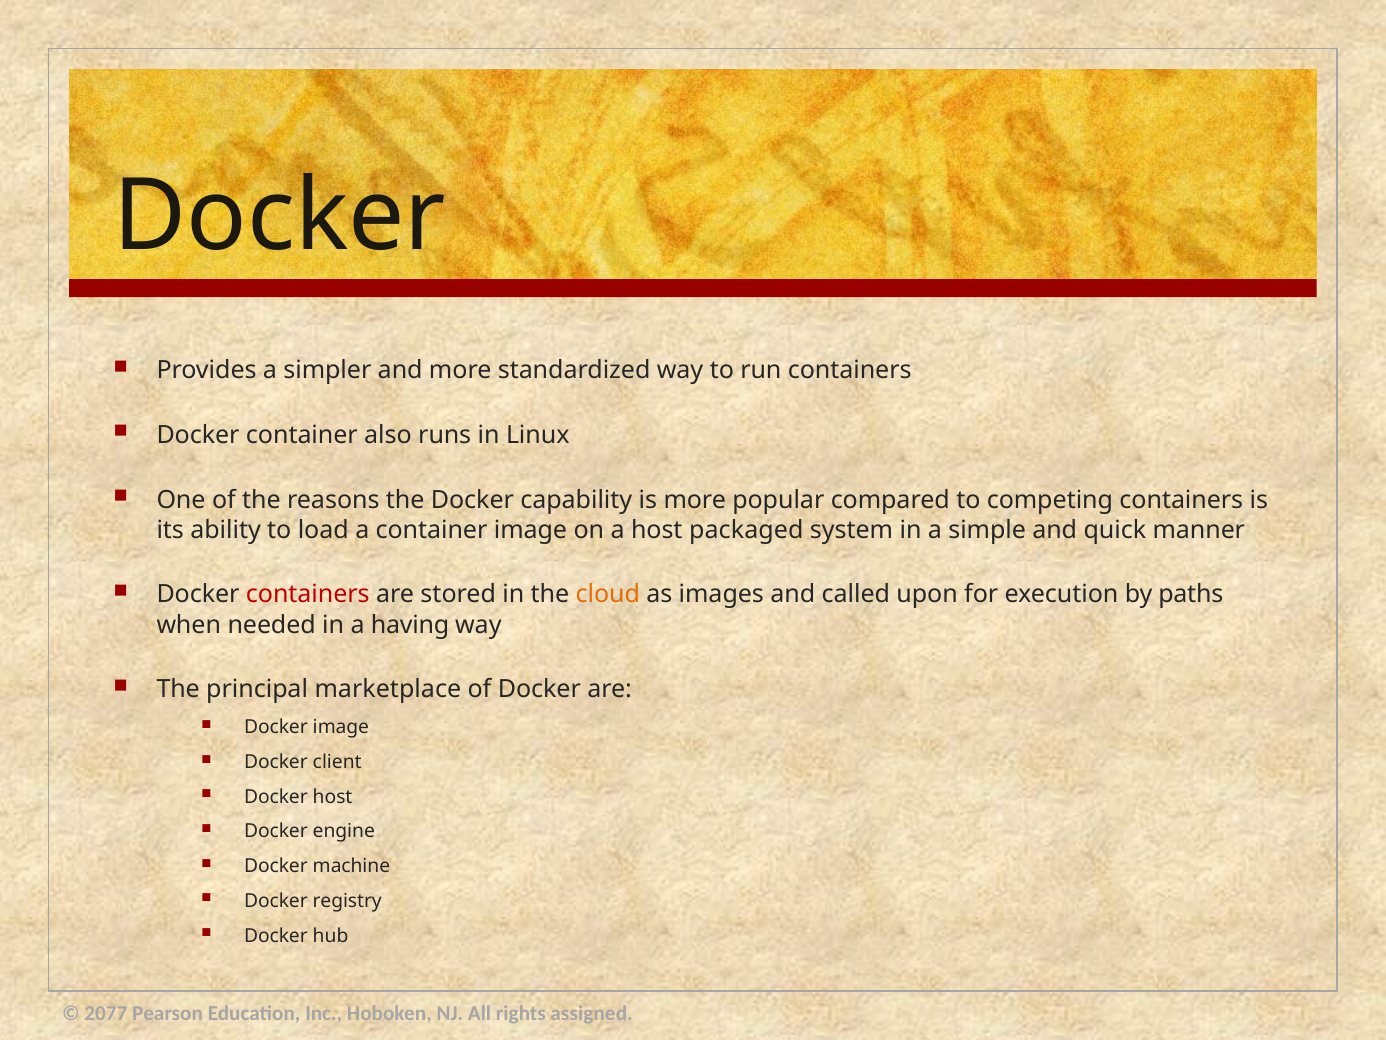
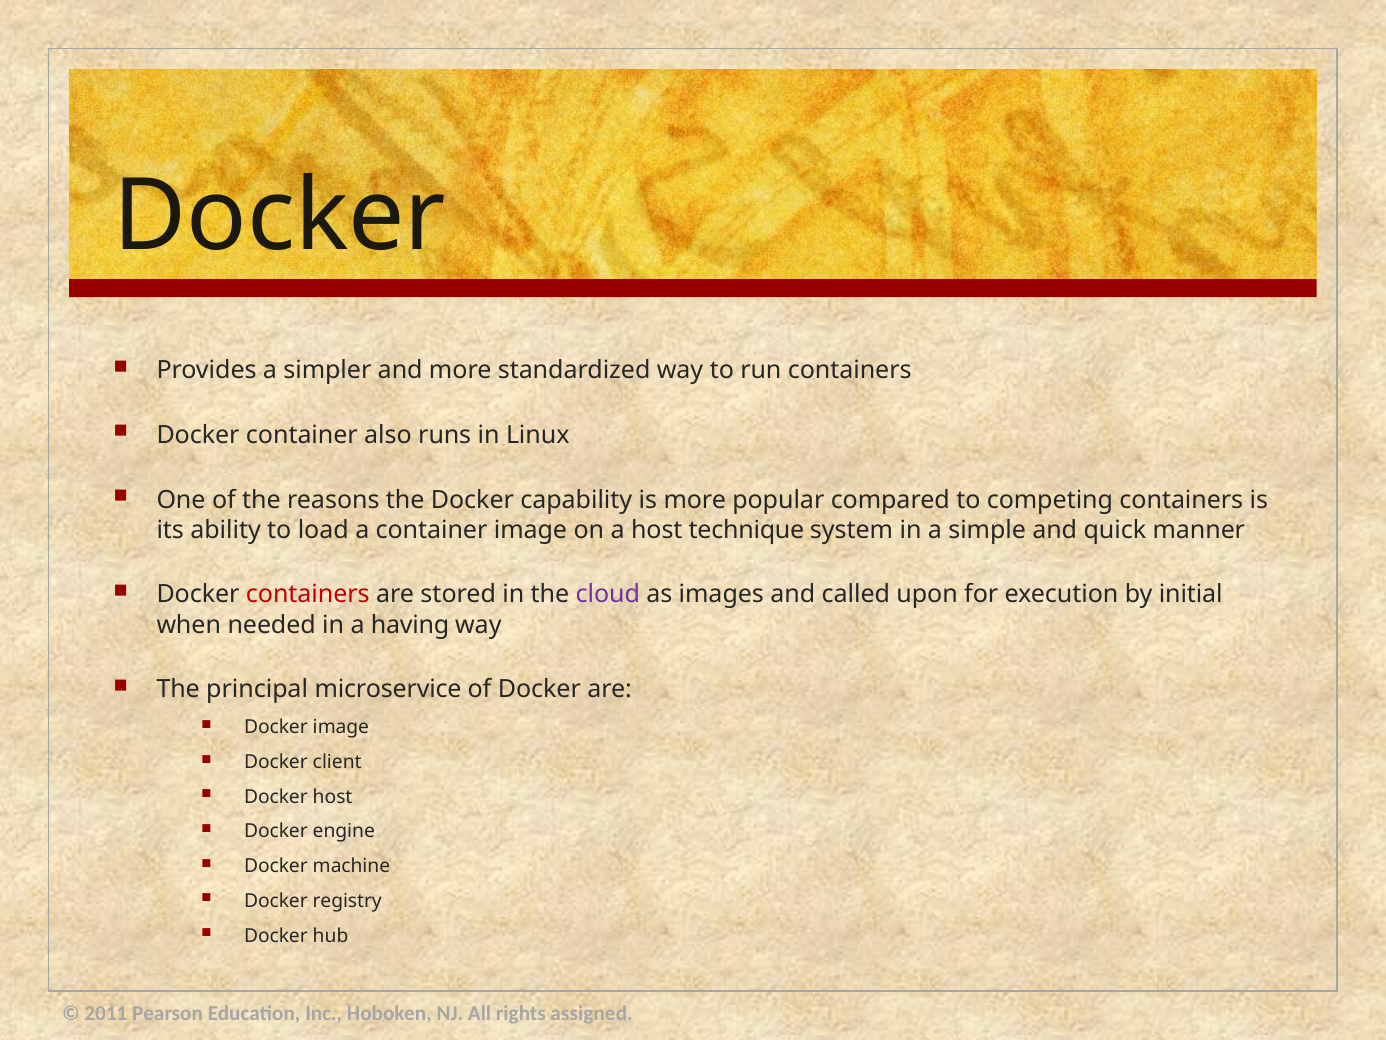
packaged: packaged -> technique (746, 530)
cloud colour: orange -> purple (608, 594)
paths: paths -> initial (1191, 594)
marketplace: marketplace -> microservice (388, 689)
2077: 2077 -> 2011 (106, 1013)
